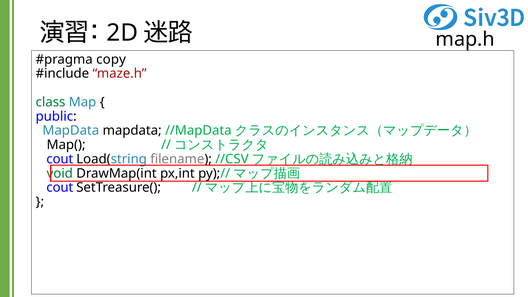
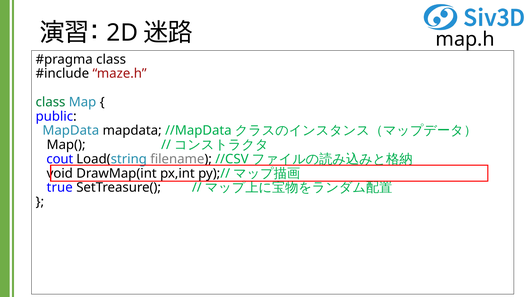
copy: copy -> class (111, 59)
void colour: green -> black (60, 173)
cout: cout -> true (60, 188)
